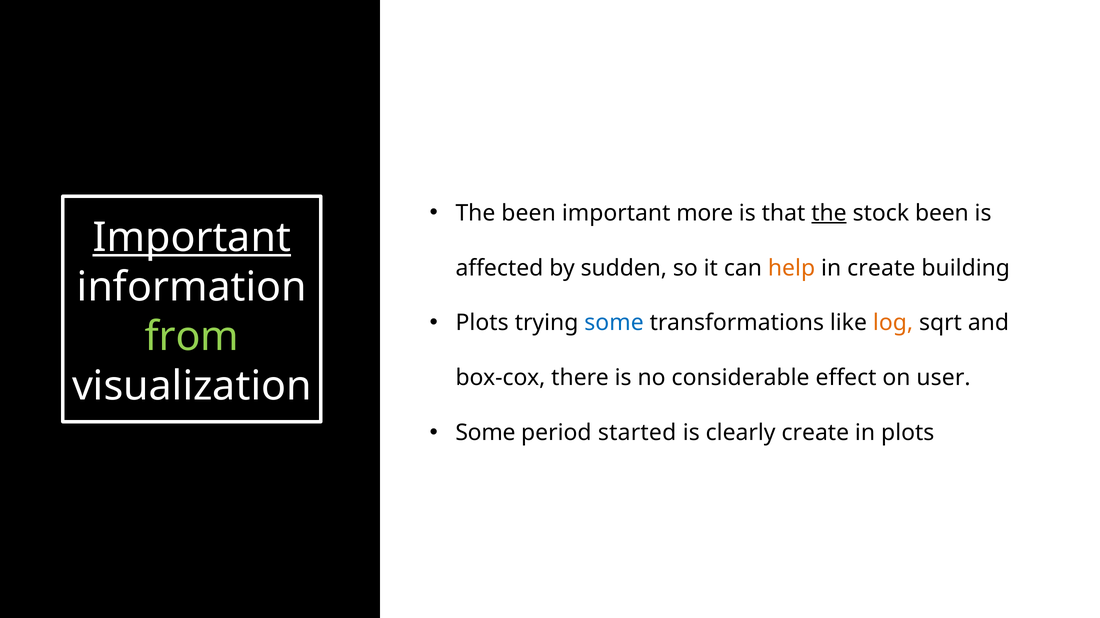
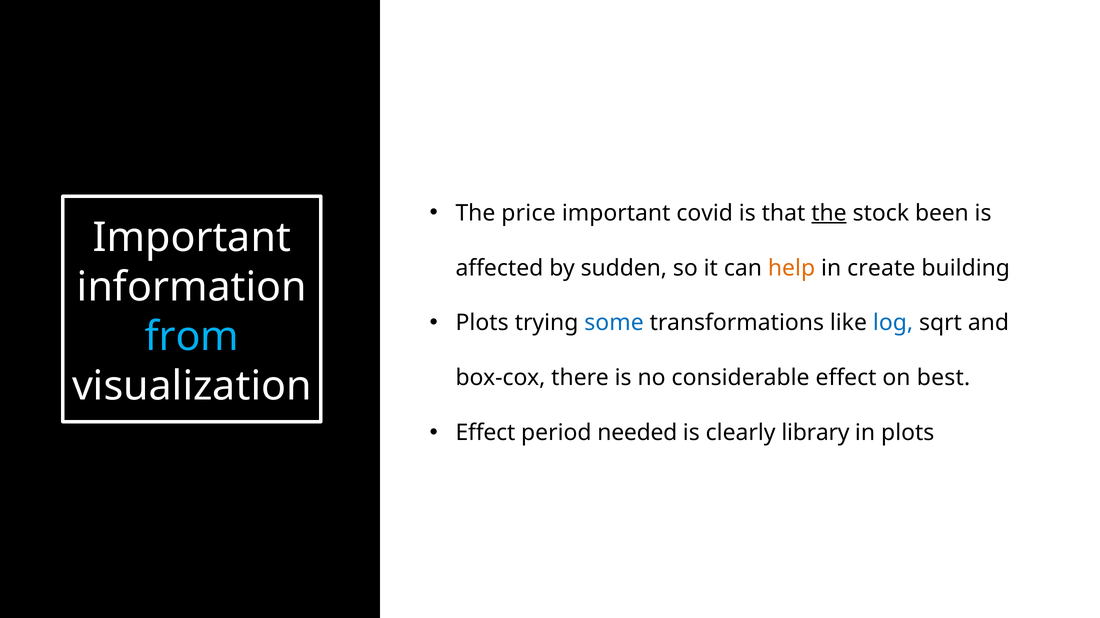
The been: been -> price (529, 213)
more: more -> covid (705, 213)
Important underline: present -> none (192, 238)
log colour: orange -> blue (893, 323)
from colour: light green -> light blue (192, 337)
user: user -> best (943, 378)
Some: Some -> Effect (485, 433)
started: started -> needed (637, 433)
clearly create: create -> library (815, 433)
